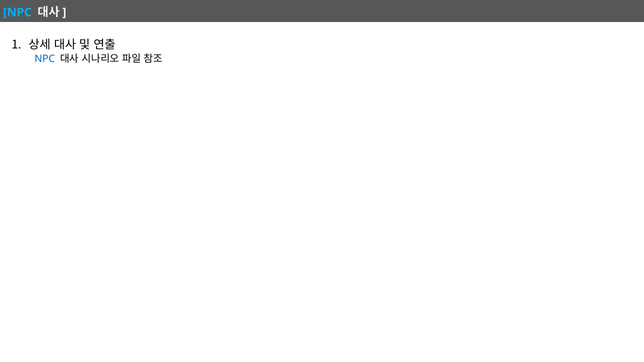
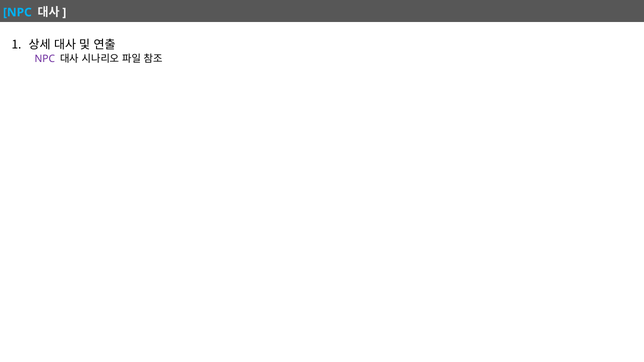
NPC colour: blue -> purple (45, 59)
